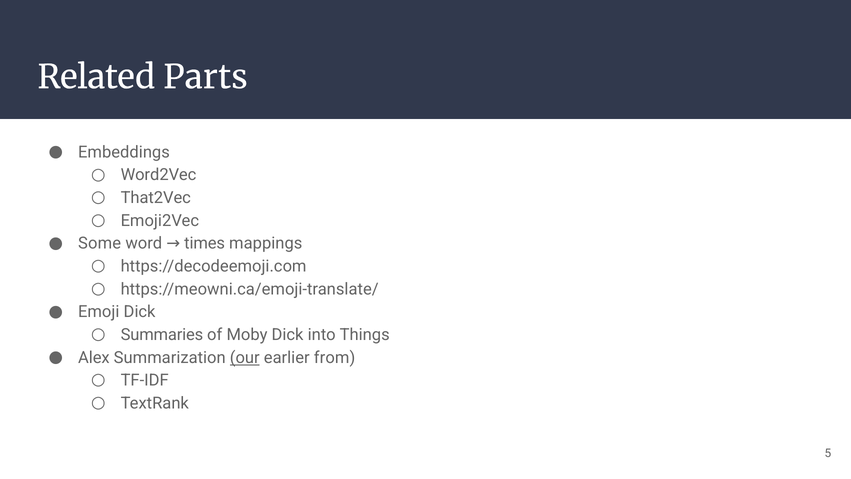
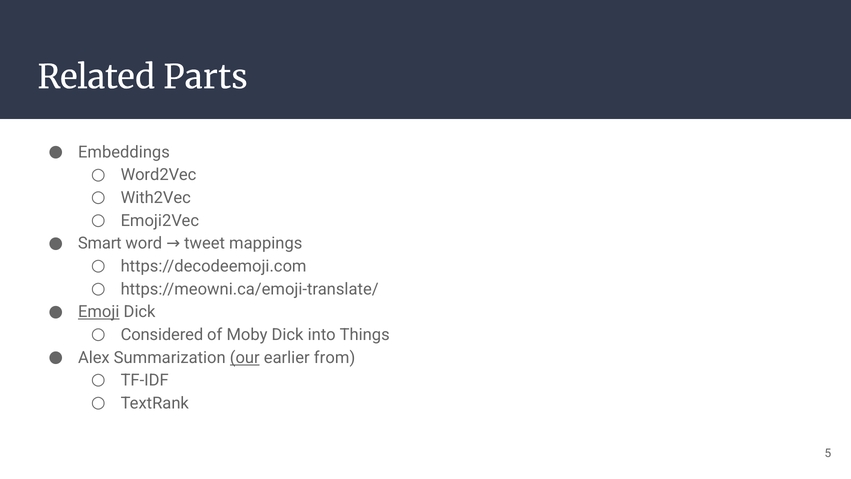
That2Vec: That2Vec -> With2Vec (156, 198)
Some: Some -> Smart (100, 243)
times: times -> tweet (205, 243)
Emoji underline: none -> present (99, 312)
Summaries: Summaries -> Considered (162, 335)
